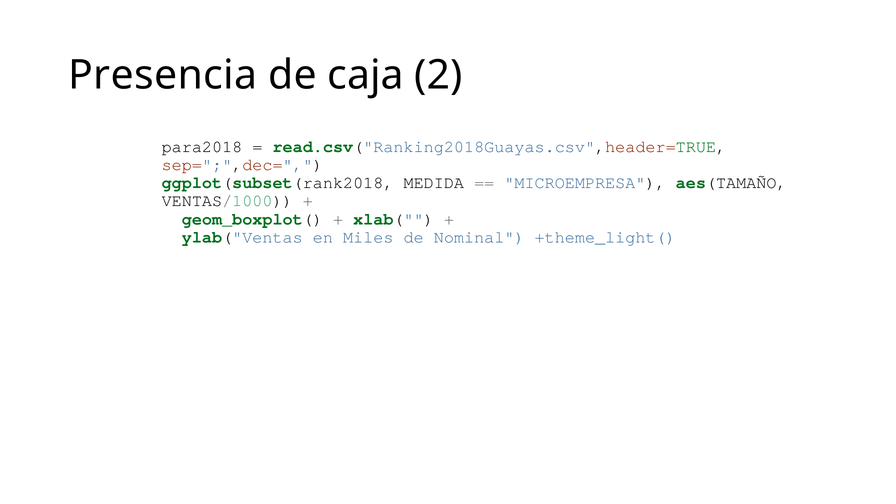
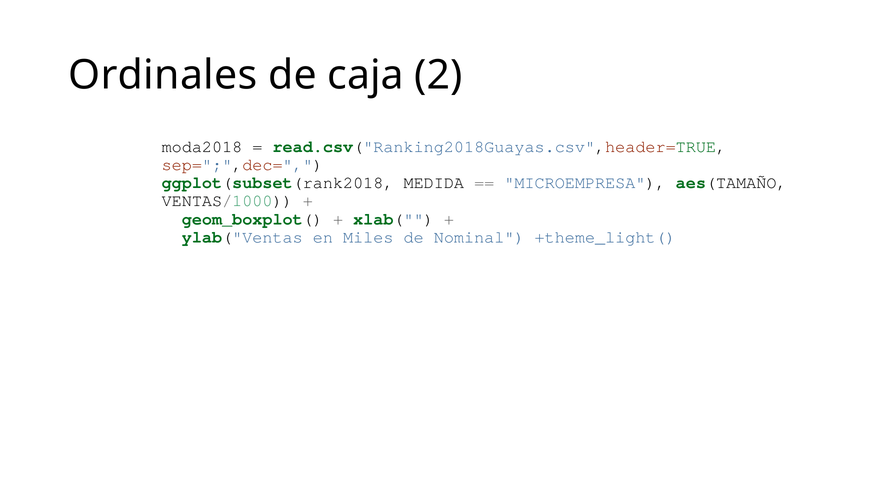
Presencia: Presencia -> Ordinales (163, 75)
para2018: para2018 -> moda2018 (202, 147)
